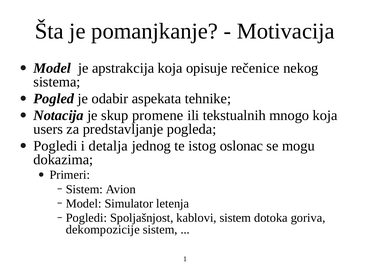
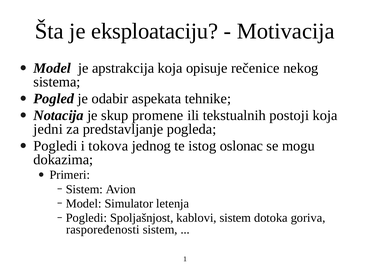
pomanjkanje: pomanjkanje -> eksploataciju (155, 31)
mnogo: mnogo -> postoji (289, 116)
users: users -> jedni (48, 129)
detalja: detalja -> tokova (108, 146)
dekompozicije: dekompozicije -> raspoređenosti (103, 230)
